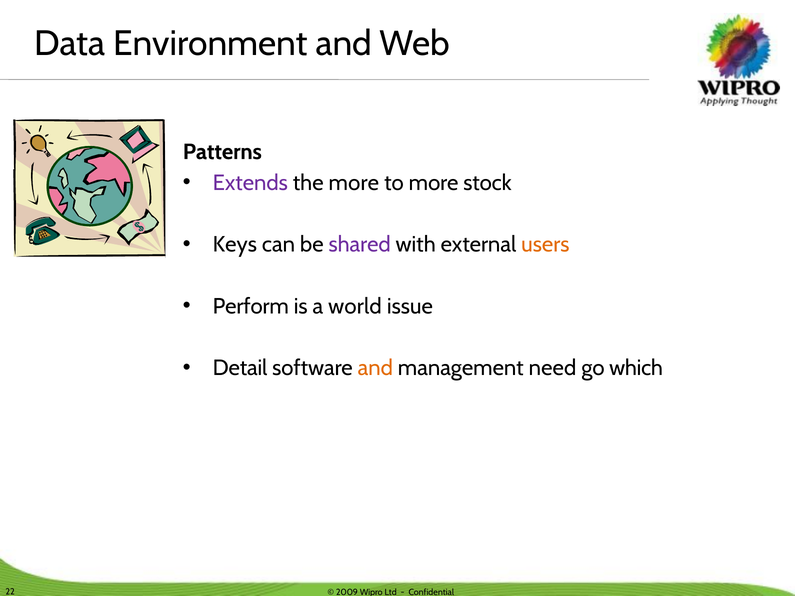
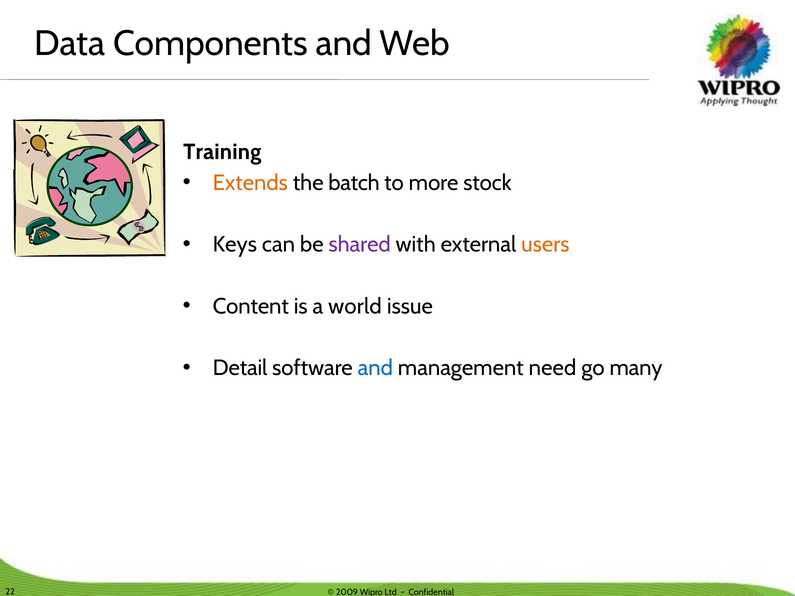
Environment: Environment -> Components (211, 44)
Patterns: Patterns -> Training (222, 152)
Extends colour: purple -> orange (250, 183)
the more: more -> batch (354, 183)
Perform: Perform -> Content (251, 306)
and colour: orange -> blue (375, 368)
which: which -> many (636, 368)
